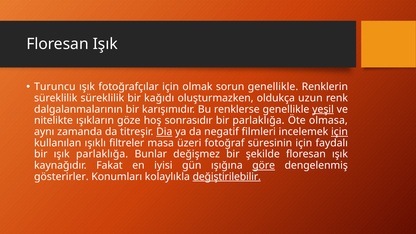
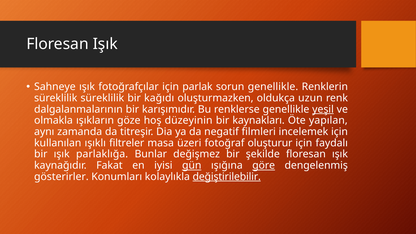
Turuncu: Turuncu -> Sahneye (55, 87)
olmak: olmak -> parlak (197, 87)
nitelikte: nitelikte -> olmakla (53, 121)
sonrasıdır: sonrasıdır -> düzeyinin (189, 121)
bir parlaklığa: parlaklığa -> kaynakları (259, 121)
olmasa: olmasa -> yapılan (328, 121)
Dia underline: present -> none (164, 132)
için underline: present -> none (340, 132)
süresinin: süresinin -> oluşturur (270, 143)
gün underline: none -> present (192, 165)
